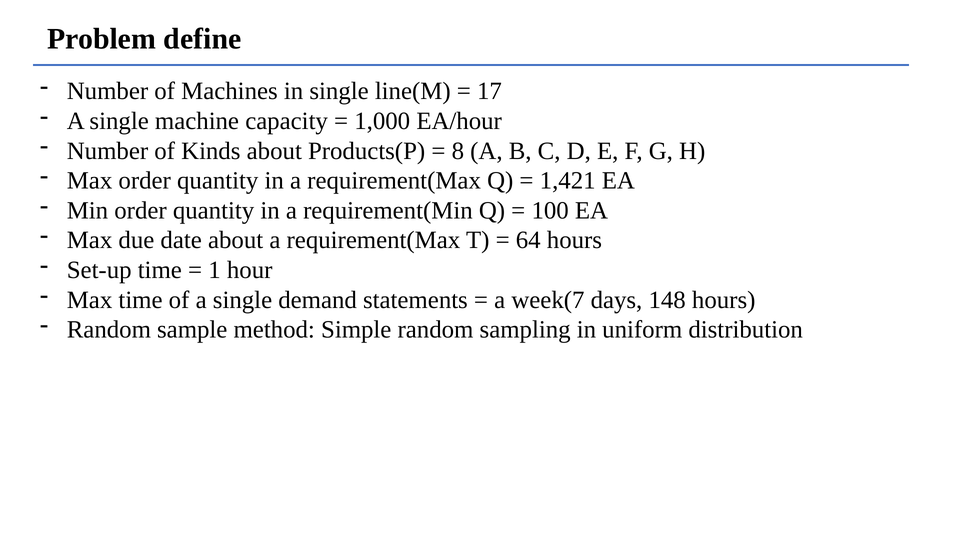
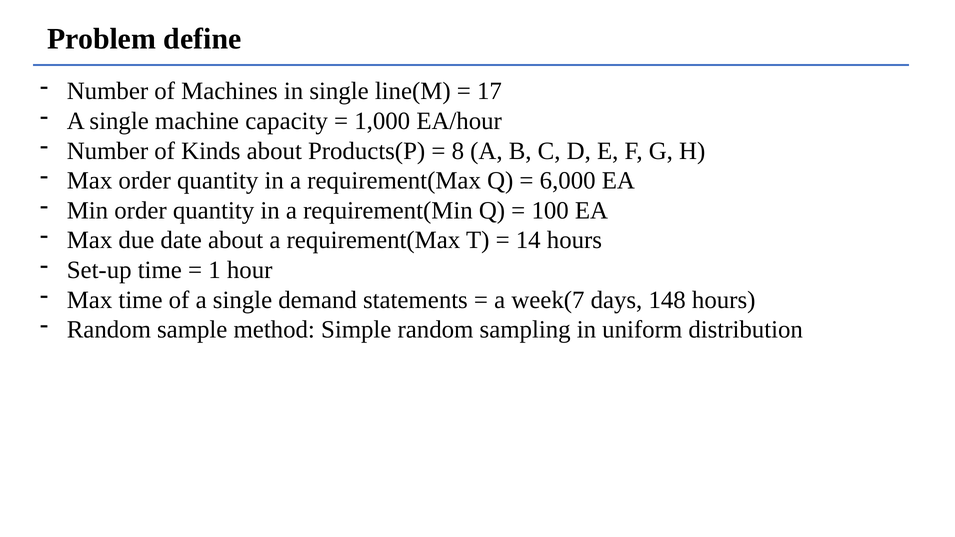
1,421: 1,421 -> 6,000 (568, 181)
64: 64 -> 14 (528, 240)
